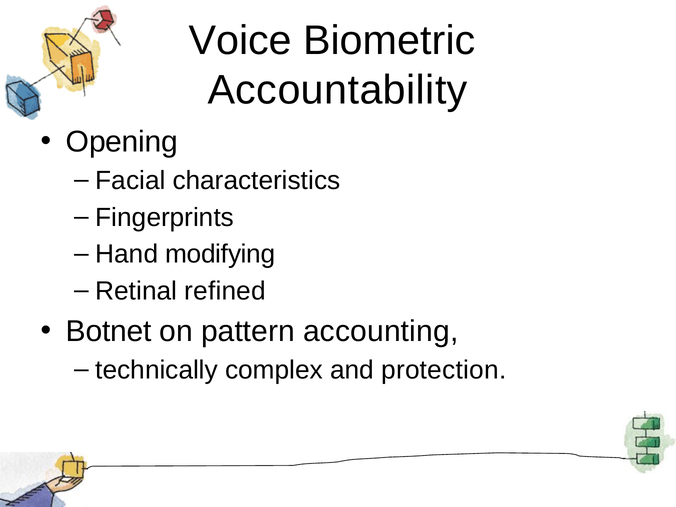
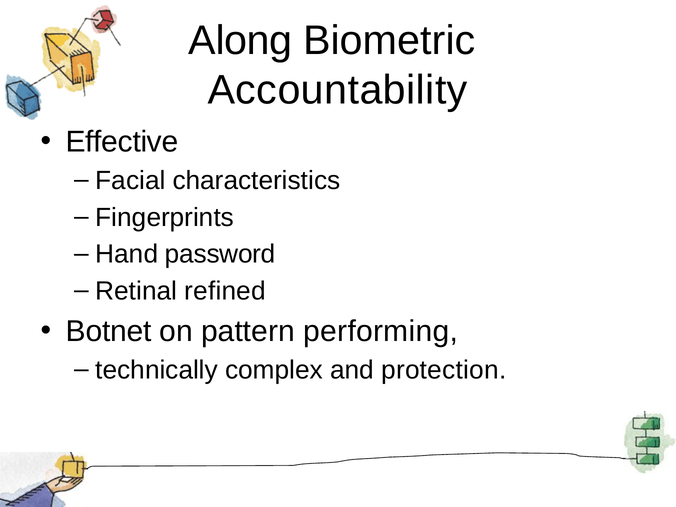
Voice: Voice -> Along (240, 41)
Opening: Opening -> Effective (122, 142)
modifying: modifying -> password (220, 254)
accounting: accounting -> performing (381, 331)
